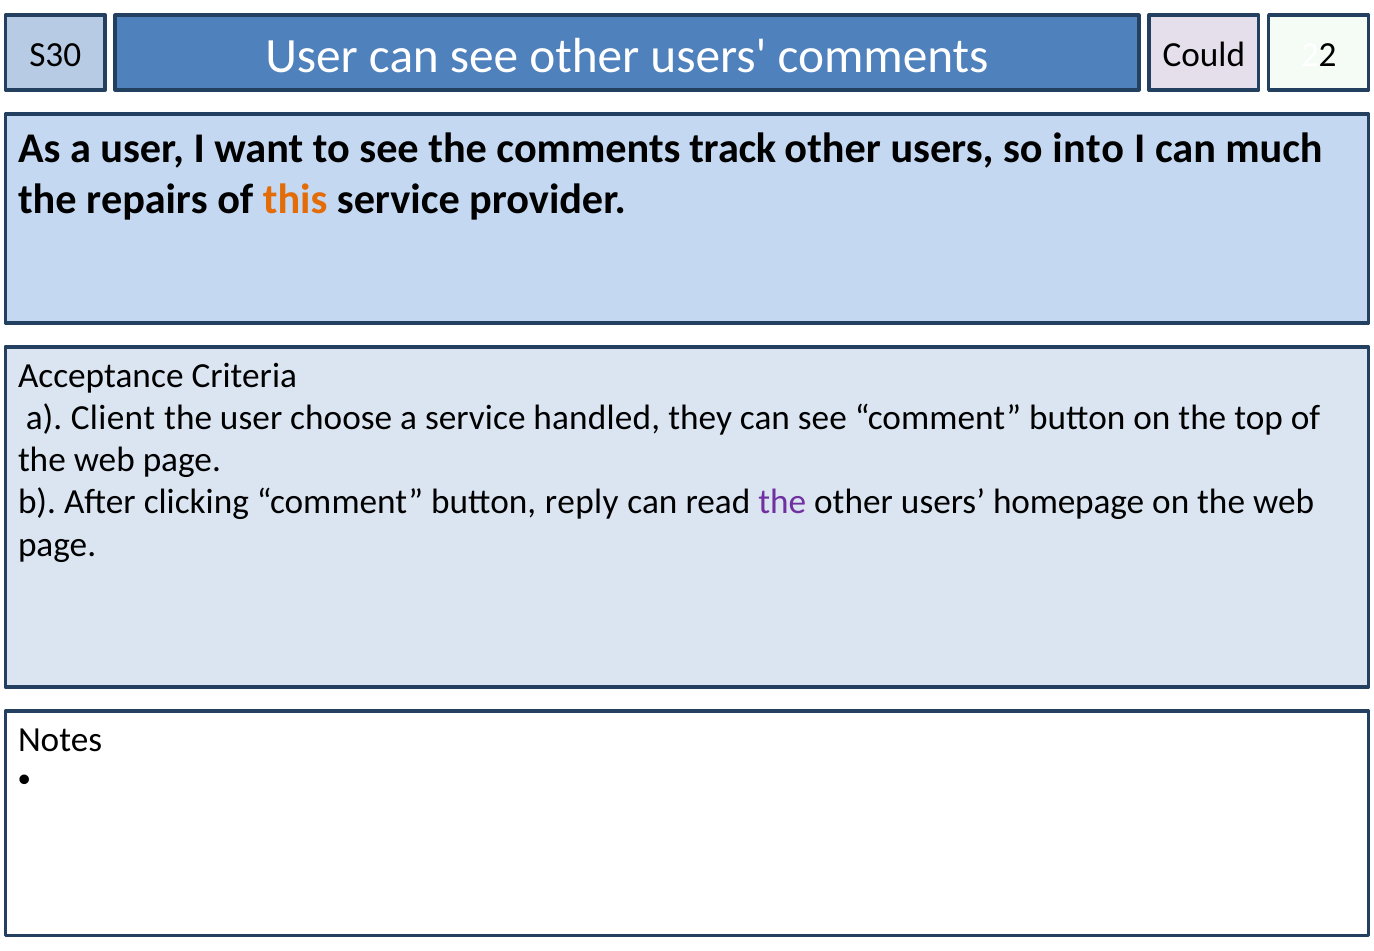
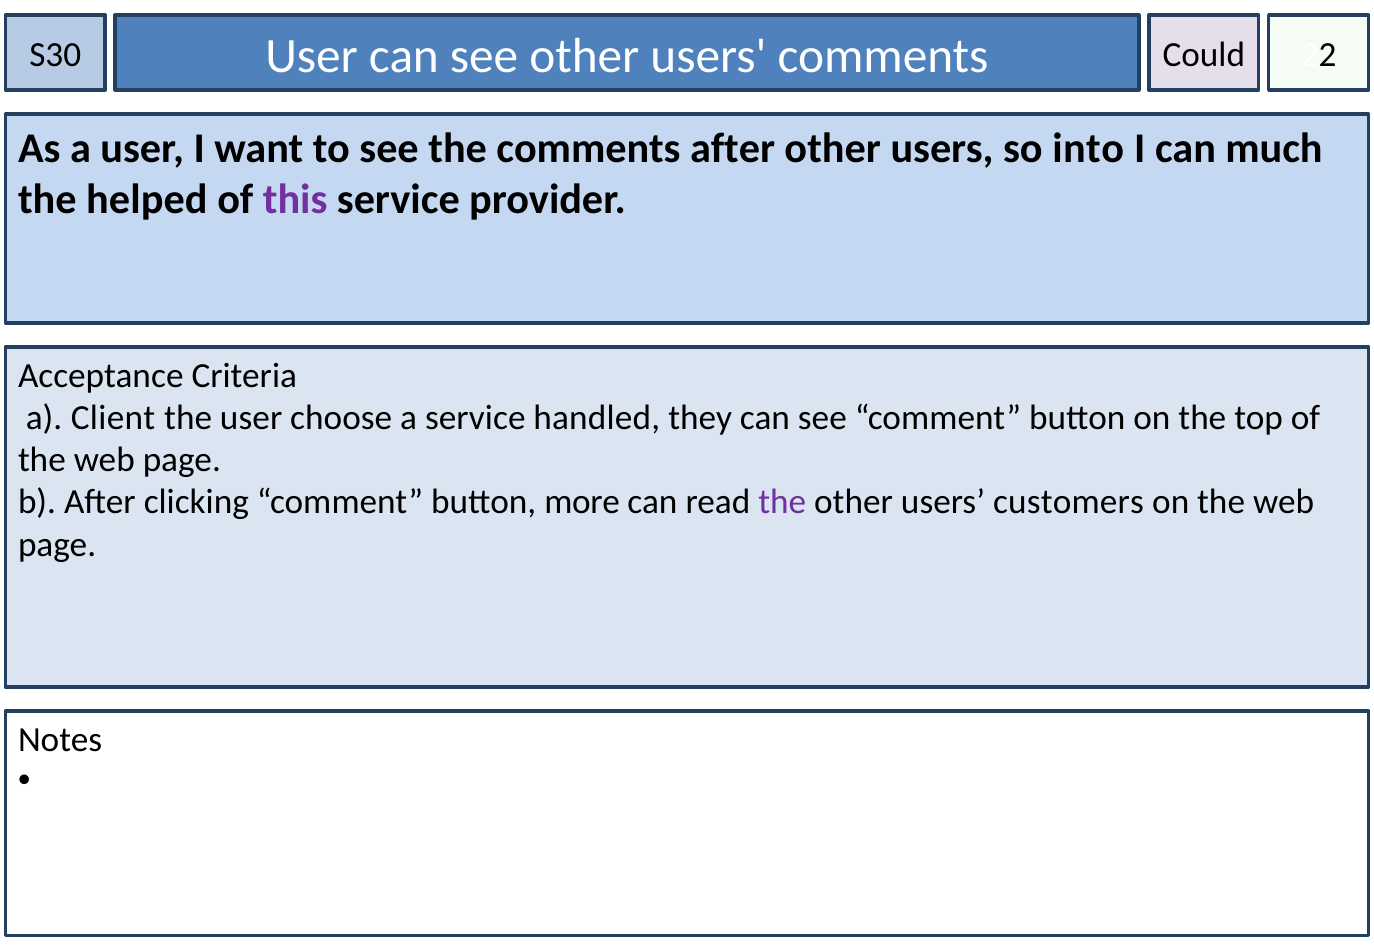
comments track: track -> after (733, 149)
repairs: repairs -> helped (147, 200)
this colour: orange -> purple (295, 200)
reply: reply -> more (582, 502)
homepage: homepage -> customers (1068, 502)
